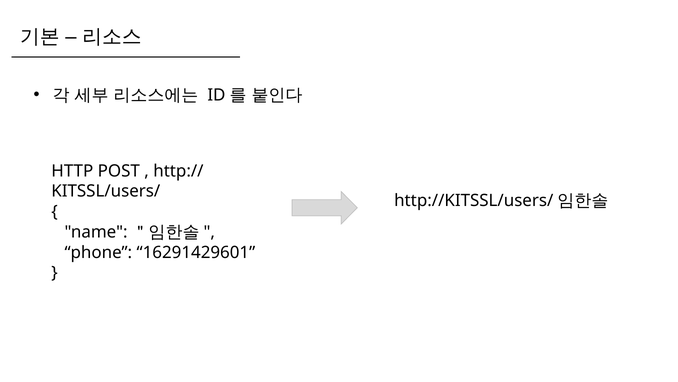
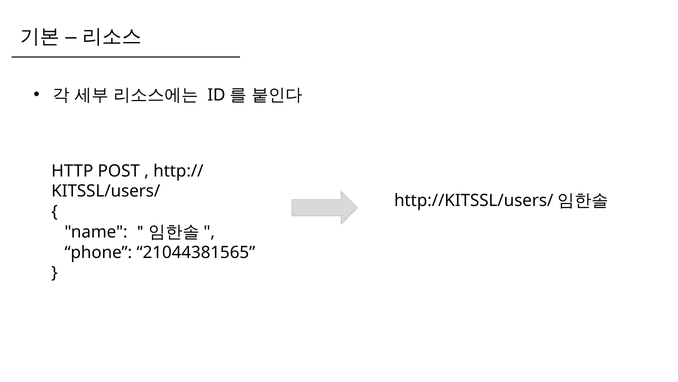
16291429601: 16291429601 -> 21044381565 (196, 252)
